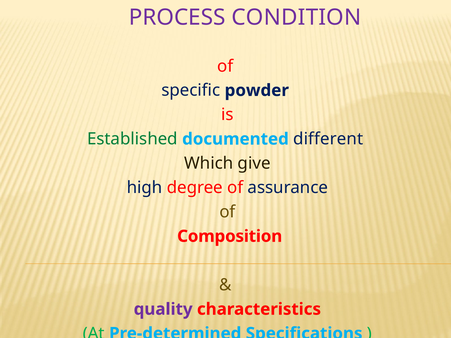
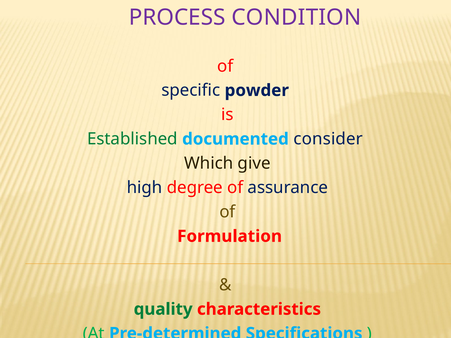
different: different -> consider (328, 139)
Composition: Composition -> Formulation (230, 236)
quality colour: purple -> green (163, 309)
